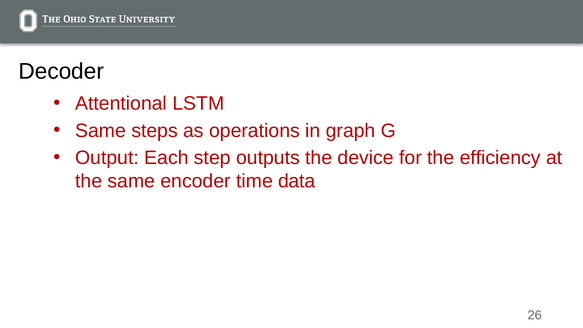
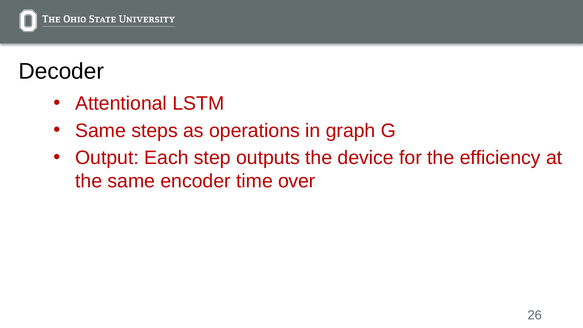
data: data -> over (297, 181)
